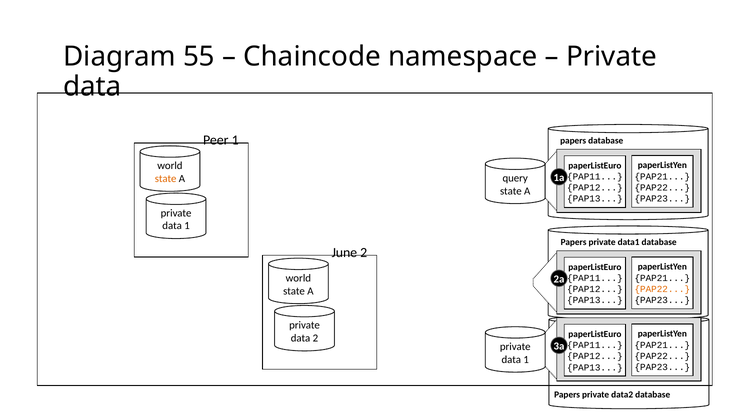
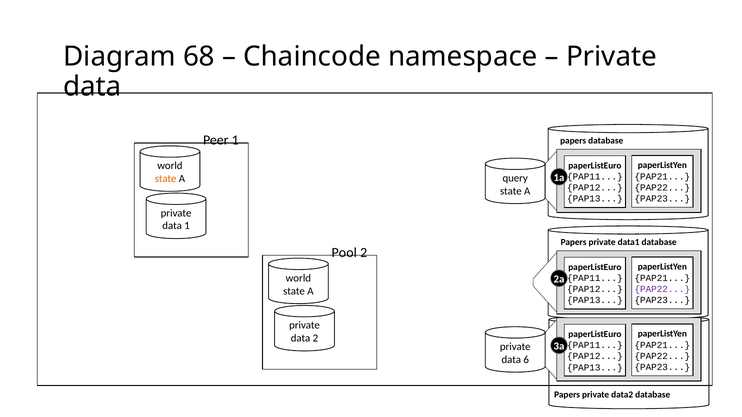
55: 55 -> 68 (199, 57)
June: June -> Pool (344, 253)
PAP22 colour: orange -> purple (662, 289)
1: 1 -> 6 (526, 360)
